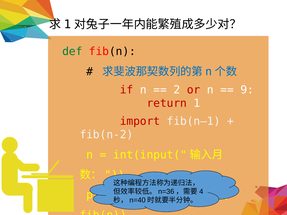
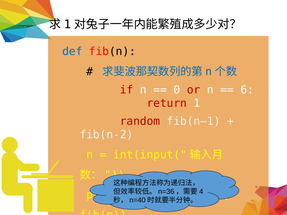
def colour: green -> blue (72, 52)
2: 2 -> 0 (177, 90)
9: 9 -> 6 (247, 90)
import: import -> random (140, 121)
